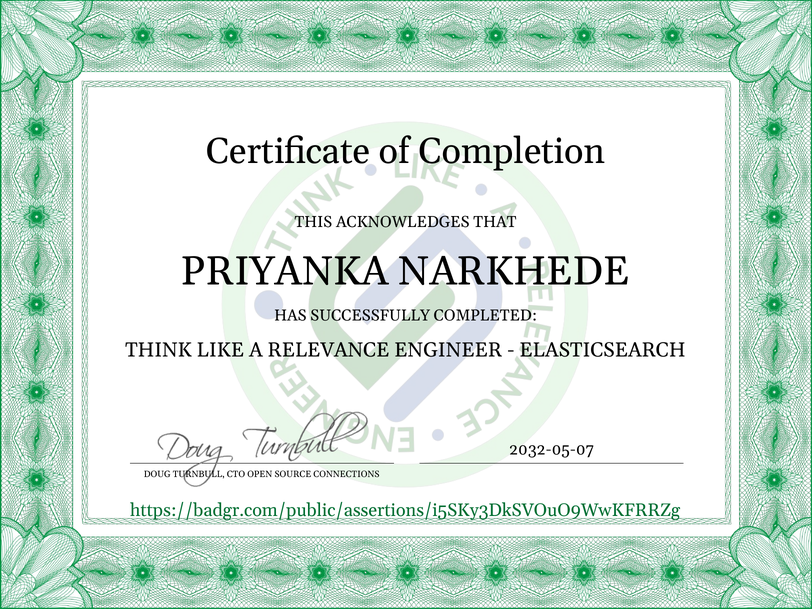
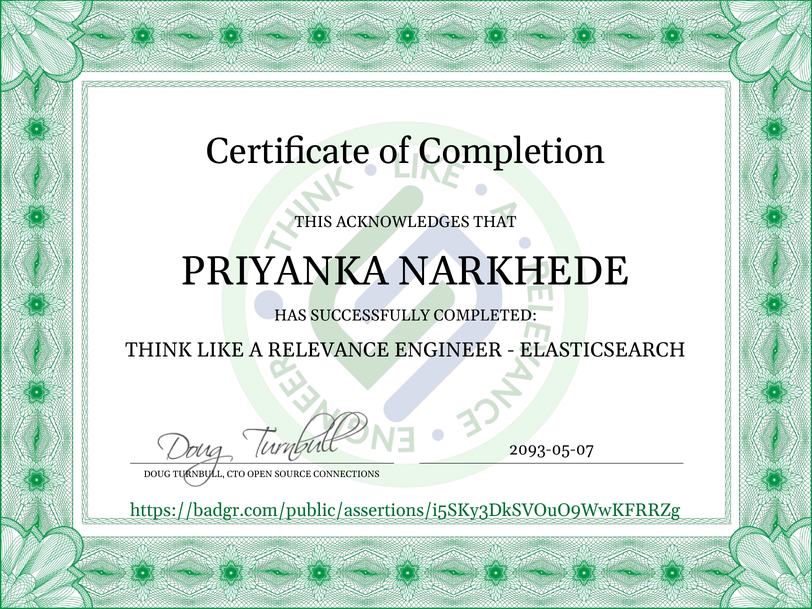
2032-05-07: 2032-05-07 -> 2093-05-07 (551, 450)
